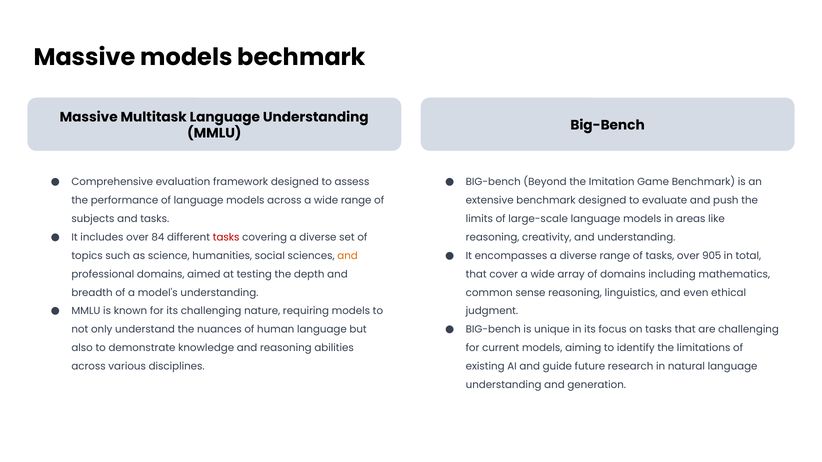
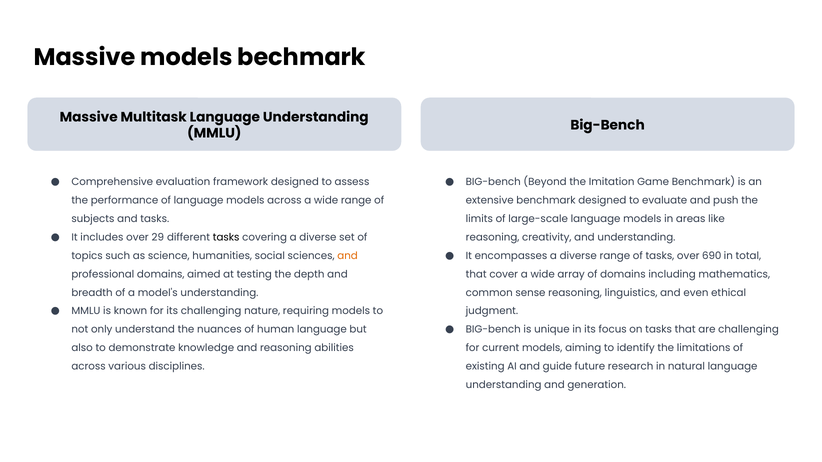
84: 84 -> 29 (158, 237)
tasks colour: red -> black (226, 237)
905: 905 -> 690 (712, 256)
